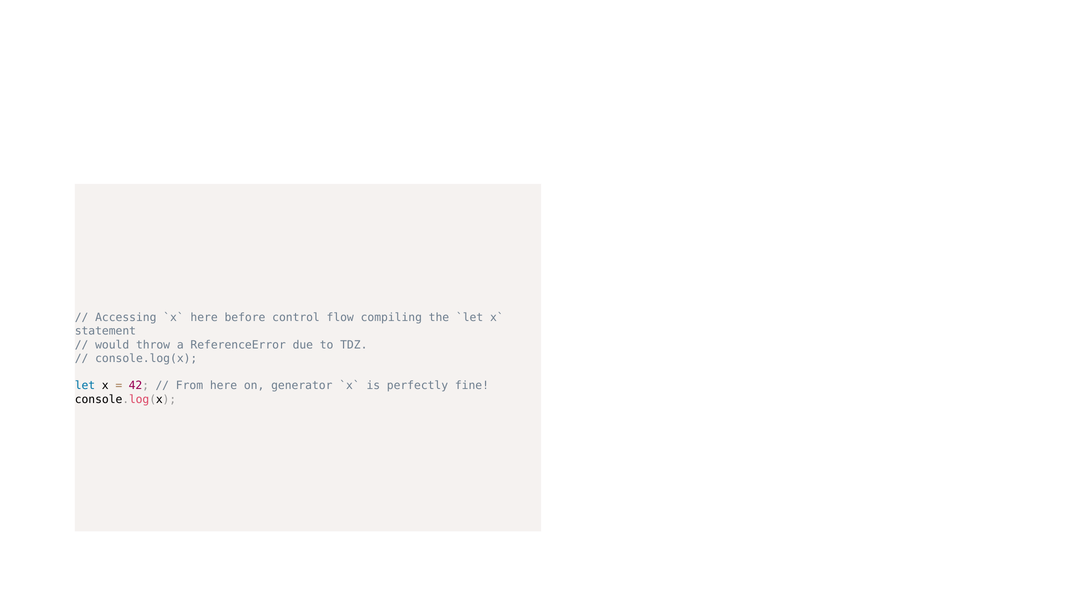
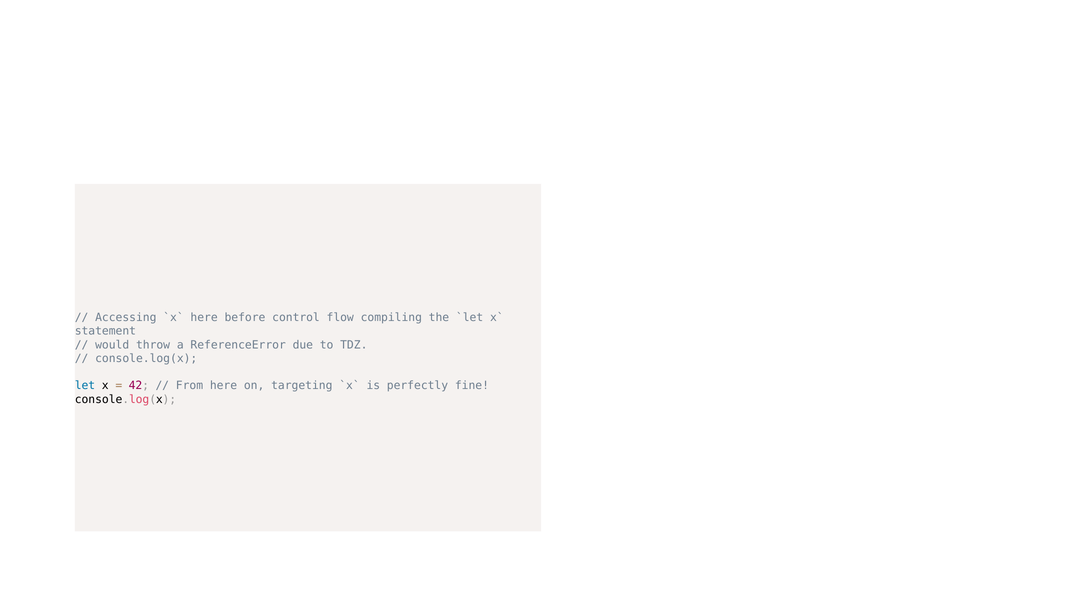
generator: generator -> targeting (302, 385)
